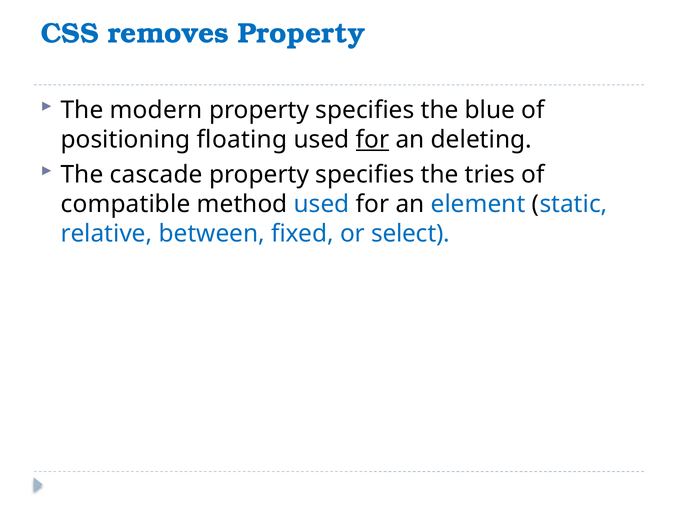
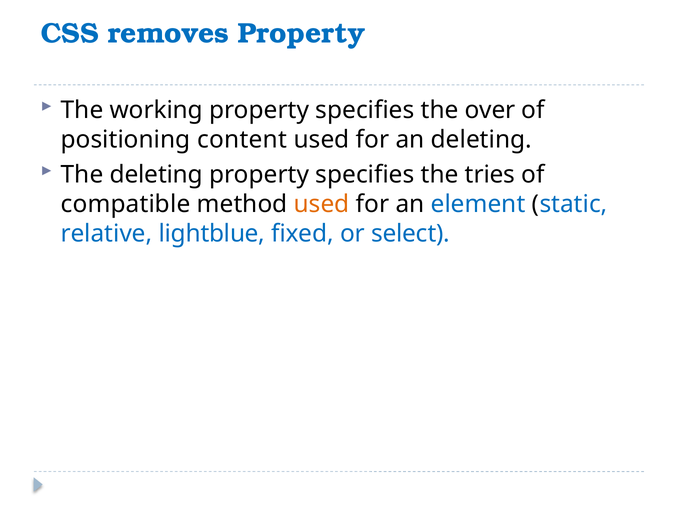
modern: modern -> working (156, 110)
blue: blue -> over (490, 110)
floating: floating -> content (242, 140)
for underline: present -> none (373, 140)
The cascade: cascade -> deleting (156, 175)
used colour: blue -> orange (322, 204)
between: between -> lightblue (212, 233)
